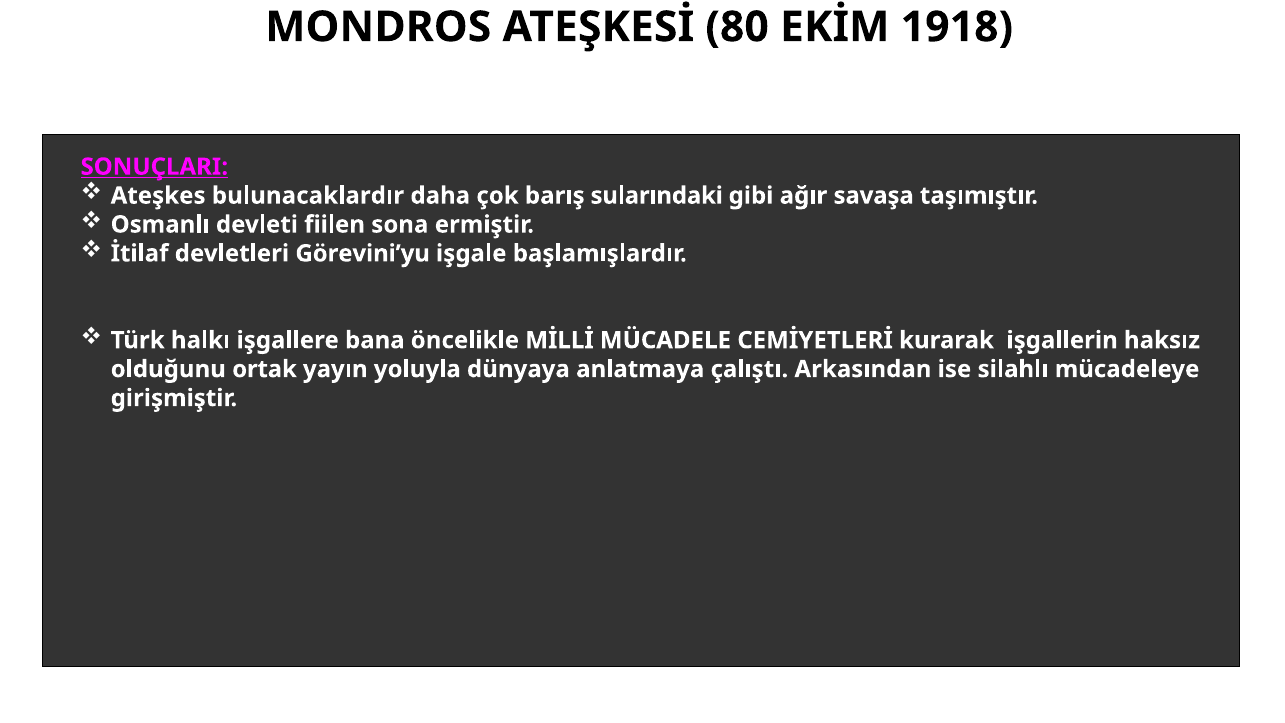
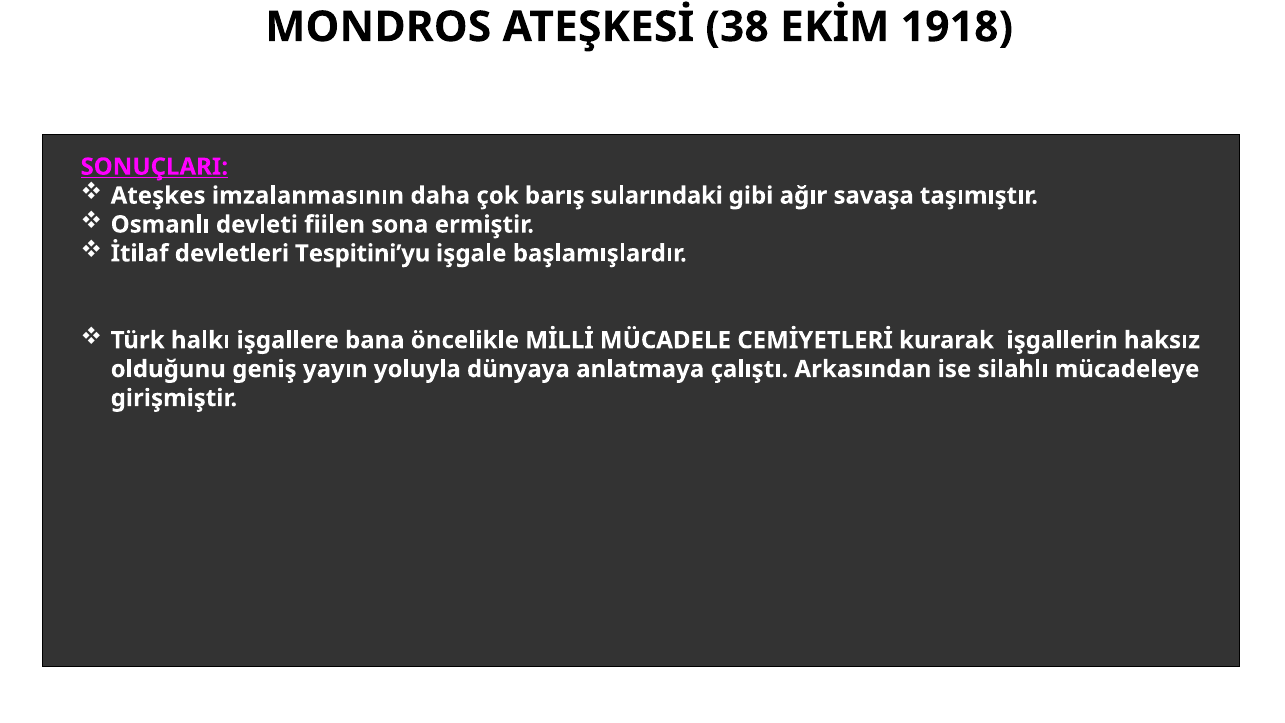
80: 80 -> 38 (737, 27)
bulunacaklardır: bulunacaklardır -> imzalanmasının (308, 196)
Görevini’yu: Görevini’yu -> Tespitini’yu (363, 253)
ortak: ortak -> geniş (264, 369)
